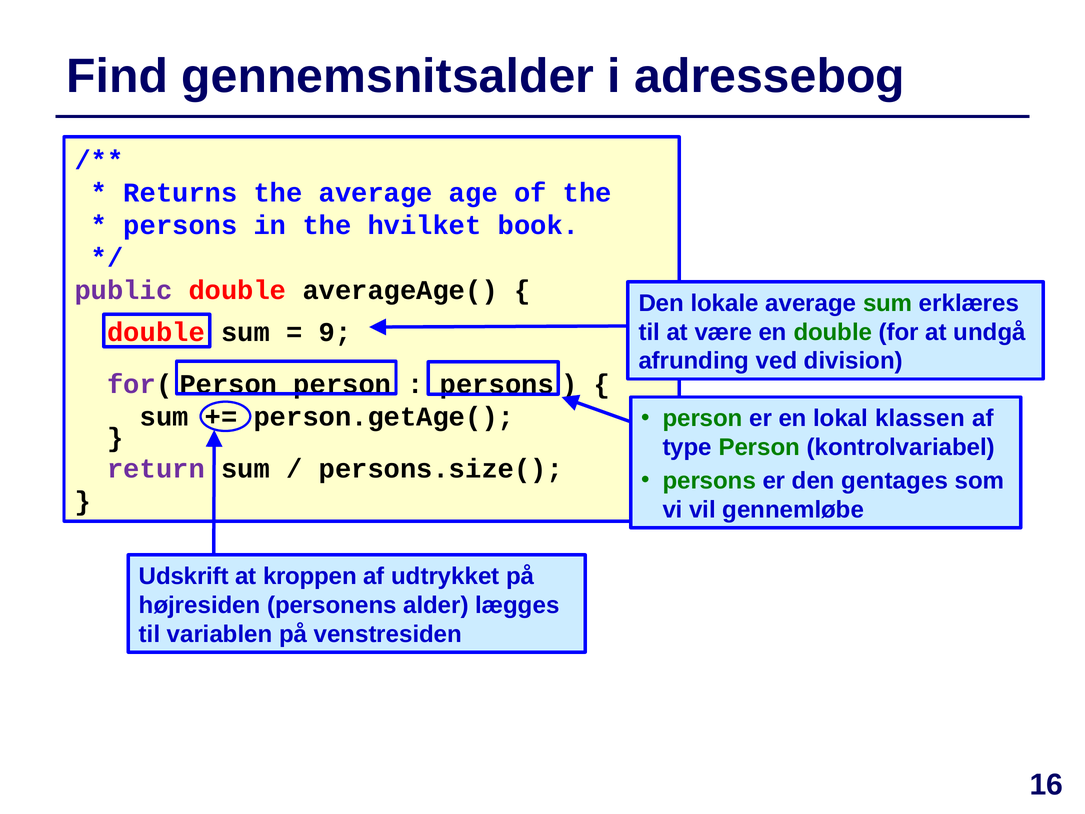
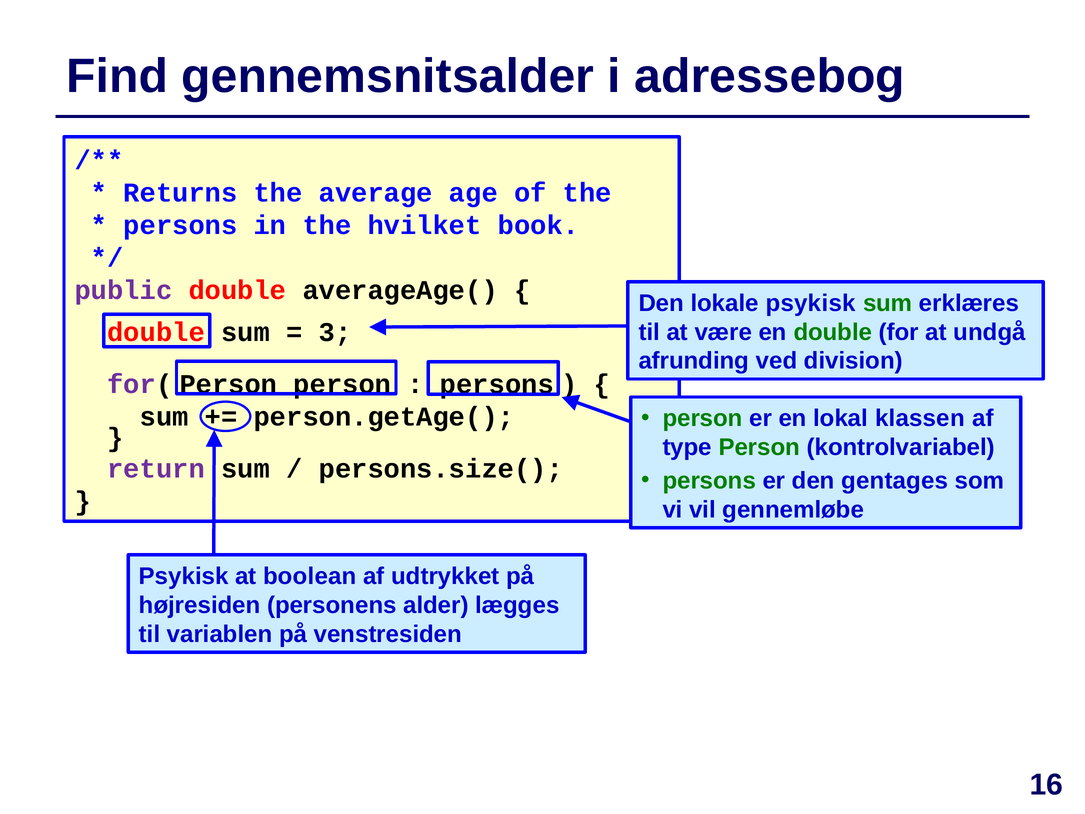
lokale average: average -> psykisk (811, 303)
9: 9 -> 3 (335, 332)
Udskrift: Udskrift -> Psykisk (184, 576)
kroppen: kroppen -> boolean (310, 576)
